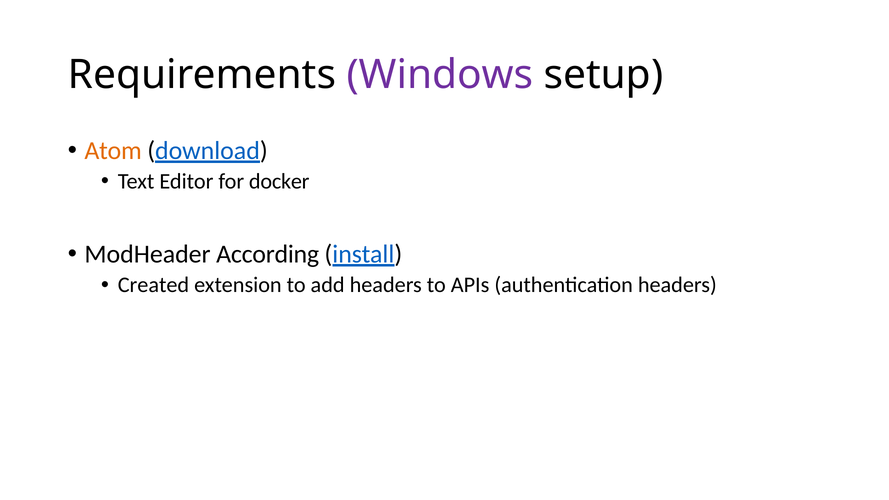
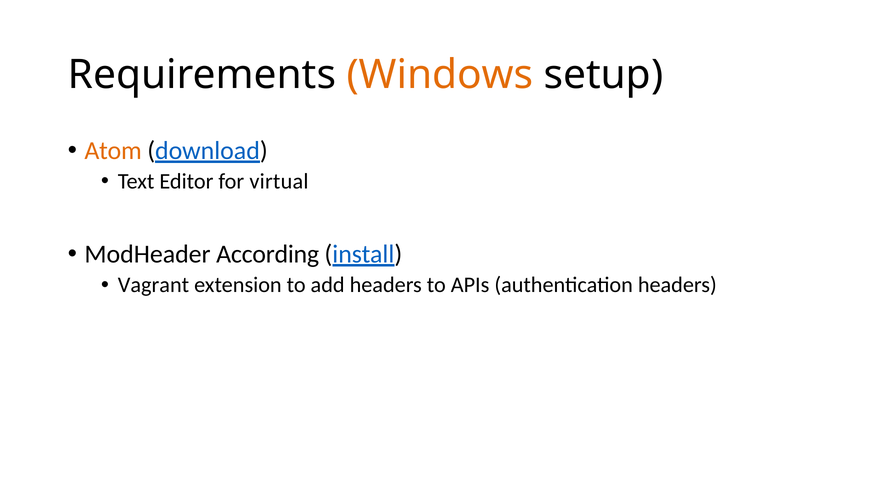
Windows colour: purple -> orange (440, 75)
docker: docker -> virtual (279, 181)
Created: Created -> Vagrant (153, 285)
